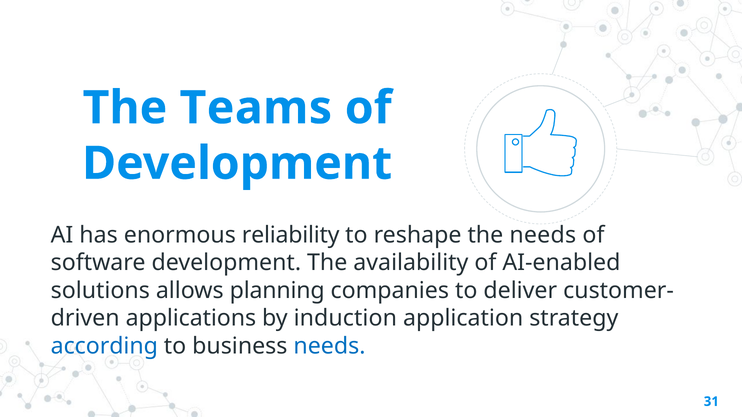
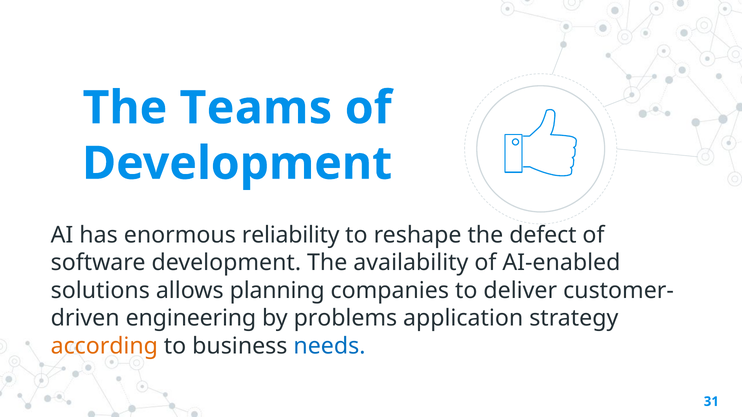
the needs: needs -> defect (543, 235)
applications: applications -> engineering (191, 319)
induction: induction -> problems (345, 319)
according colour: blue -> orange (104, 346)
